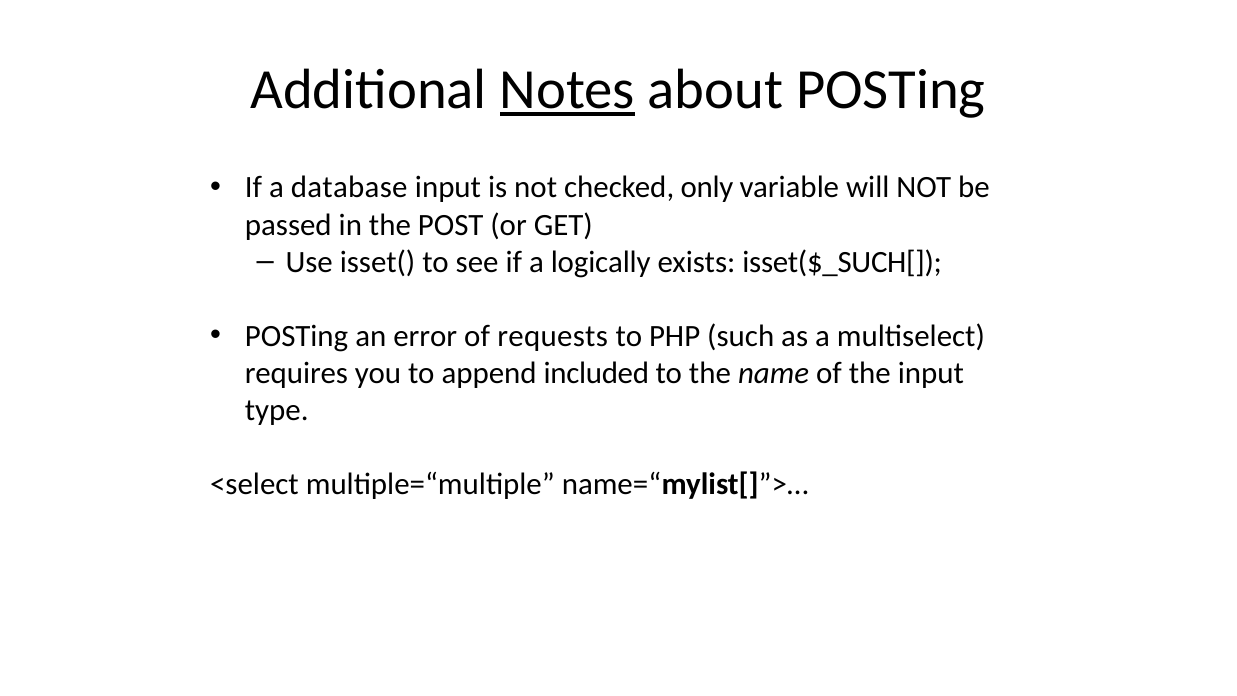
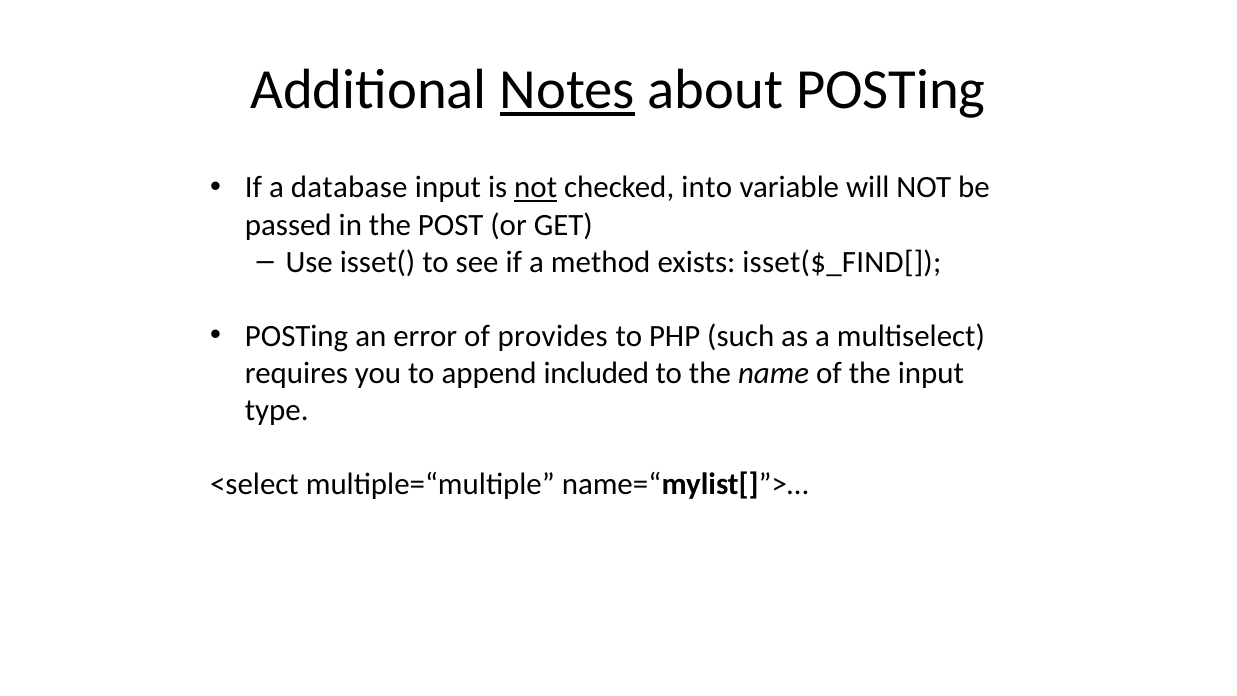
not underline: none -> present (536, 188)
only: only -> into (707, 188)
logically: logically -> method (601, 262)
isset($_SUCH[: isset($_SUCH[ -> isset($_FIND[ (842, 262)
requests: requests -> provides (553, 336)
